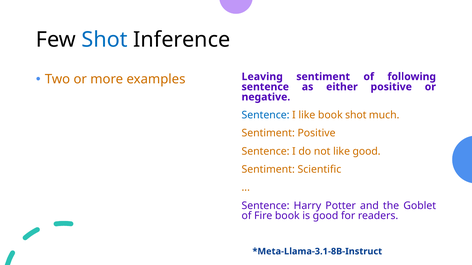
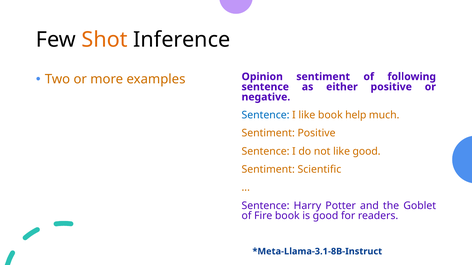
Shot colour: blue -> orange (105, 40)
Leaving: Leaving -> Opinion (262, 77)
book shot: shot -> help (356, 115)
